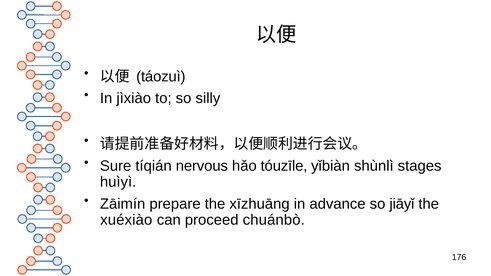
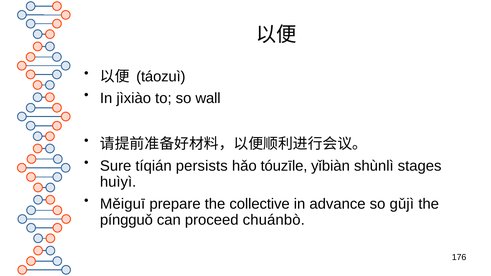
silly: silly -> wall (208, 98)
nervous: nervous -> persists (202, 166)
Zāimín: Zāimín -> Měiguī (123, 204)
xīzhuāng: xīzhuāng -> collective (260, 204)
jiāyǐ: jiāyǐ -> gǔjì (402, 204)
xuéxiào: xuéxiào -> píngguǒ (126, 220)
